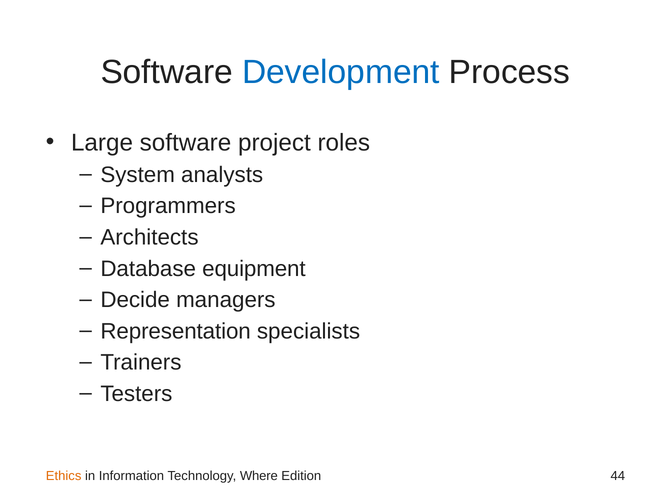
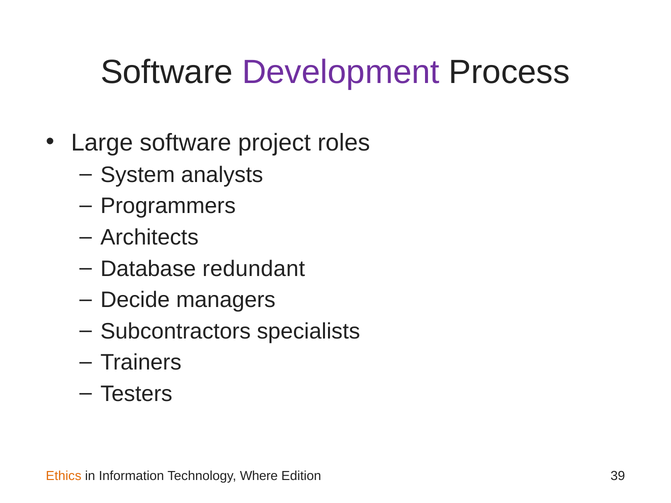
Development colour: blue -> purple (341, 72)
equipment: equipment -> redundant (254, 269)
Representation: Representation -> Subcontractors (176, 331)
44: 44 -> 39 (618, 476)
